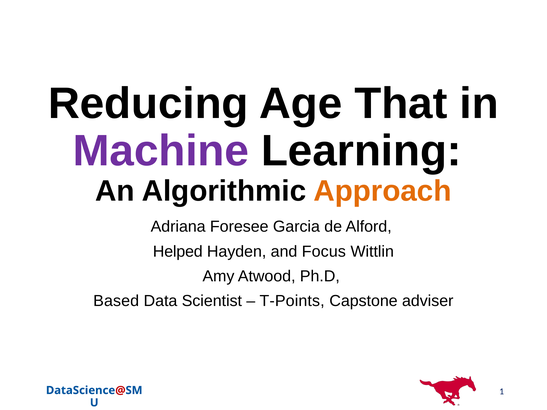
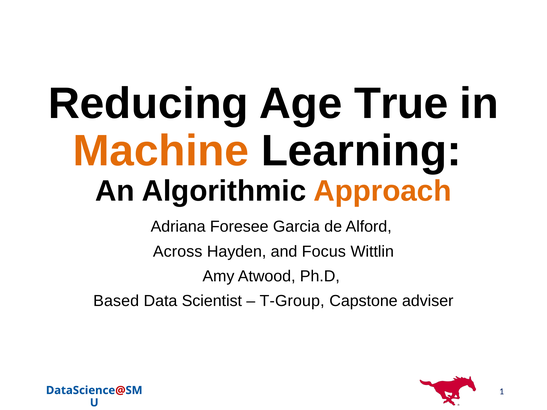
That: That -> True (401, 104)
Machine colour: purple -> orange (161, 151)
Helped: Helped -> Across (178, 252)
T-Points: T-Points -> T-Group (292, 301)
